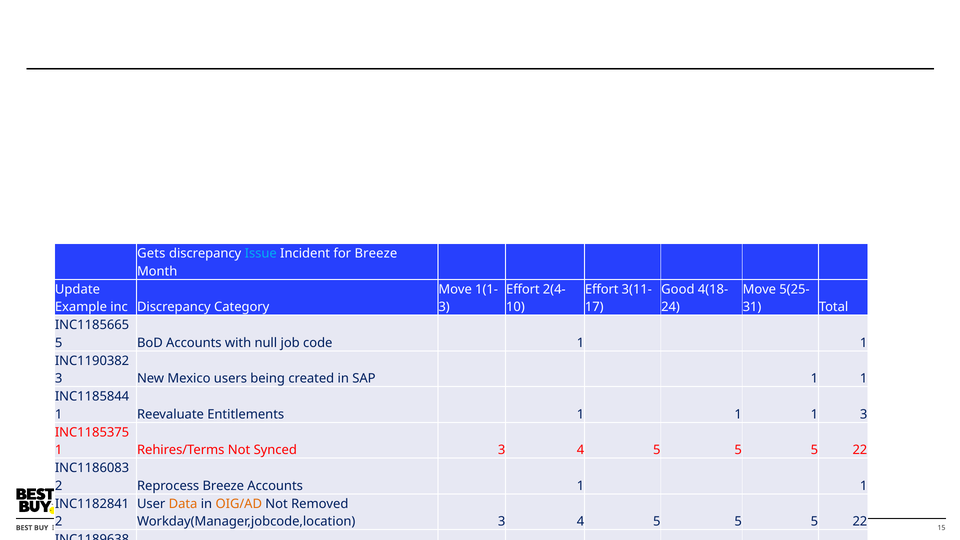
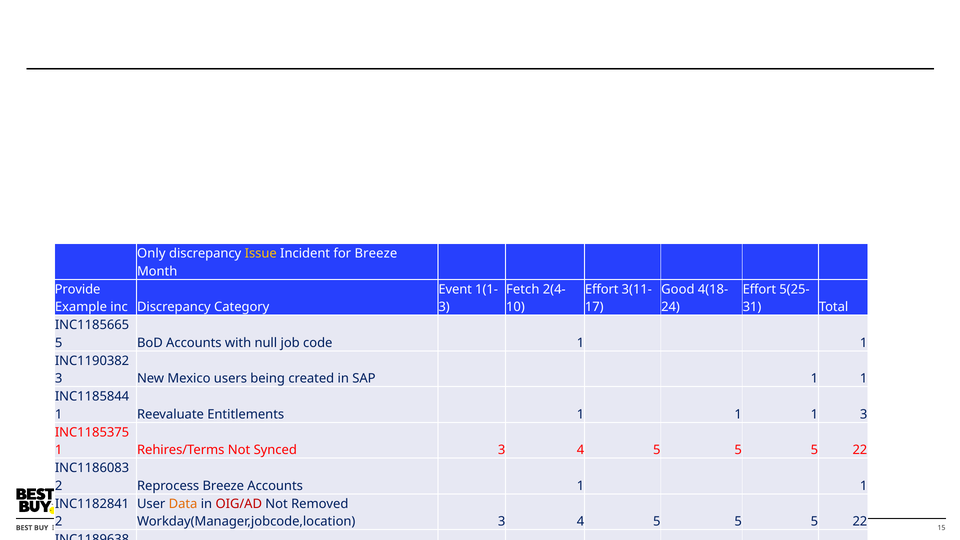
Gets: Gets -> Only (151, 254)
Issue colour: light blue -> yellow (261, 254)
Update: Update -> Provide (78, 289)
Move: Move -> Event (455, 289)
Effort: Effort -> Fetch (523, 289)
Move: Move -> Effort (759, 289)
OIG/AD colour: orange -> red (239, 504)
